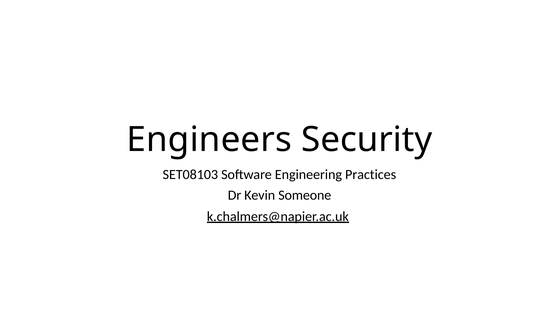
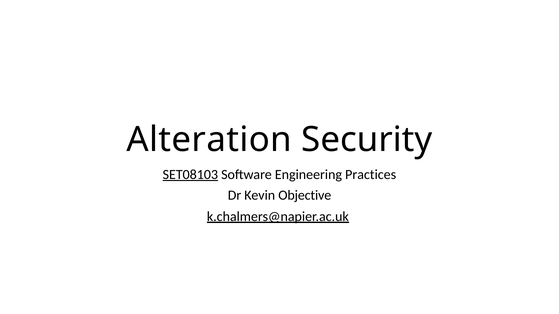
Engineers: Engineers -> Alteration (209, 140)
SET08103 underline: none -> present (190, 175)
Someone: Someone -> Objective (305, 196)
